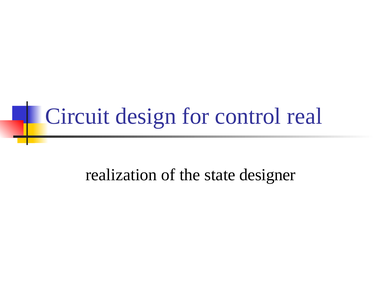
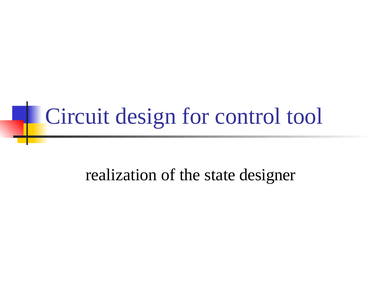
real: real -> tool (305, 117)
